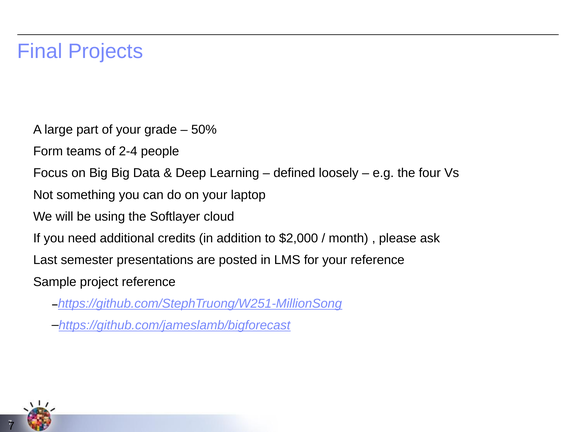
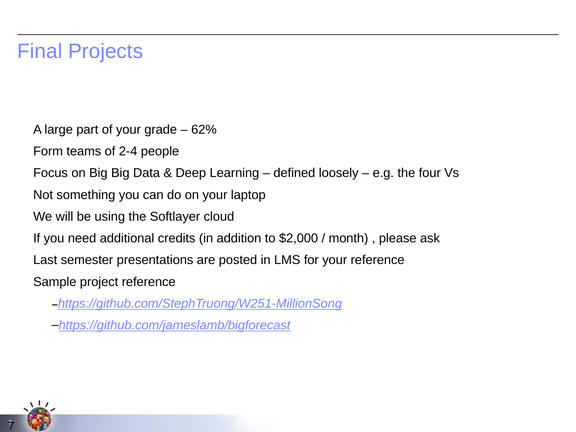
50%: 50% -> 62% (204, 130)
